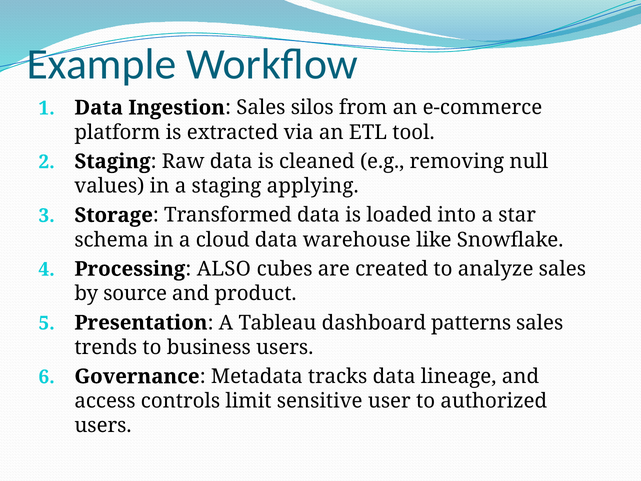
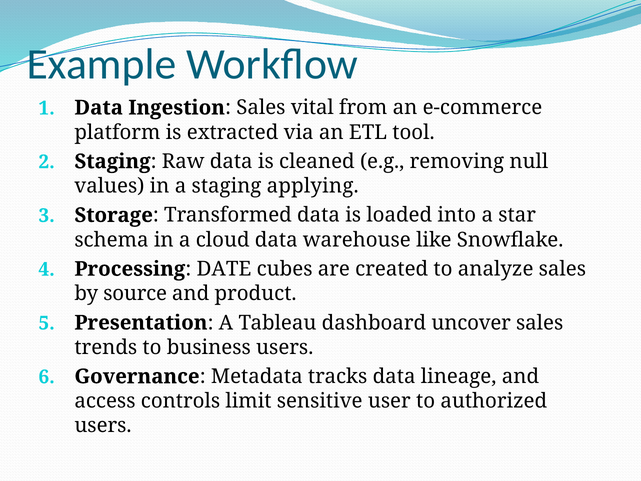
silos: silos -> vital (312, 108)
ALSO: ALSO -> DATE (224, 269)
patterns: patterns -> uncover (471, 323)
